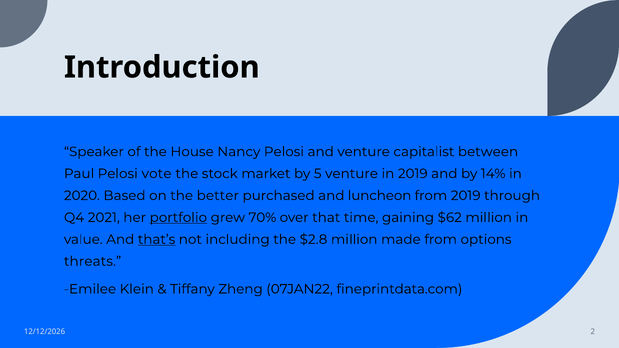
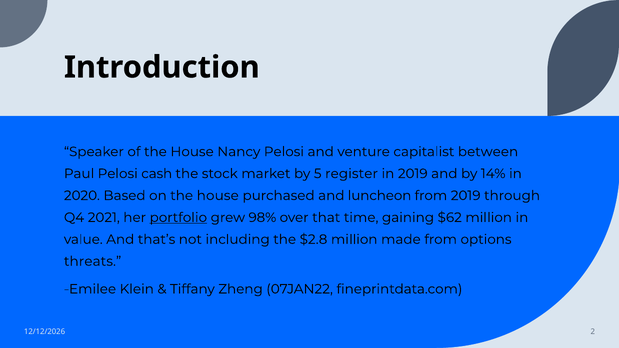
vote: vote -> cash (157, 174)
5 venture: venture -> register (351, 174)
on the better: better -> house (218, 196)
70%: 70% -> 98% (262, 218)
that’s underline: present -> none (157, 240)
